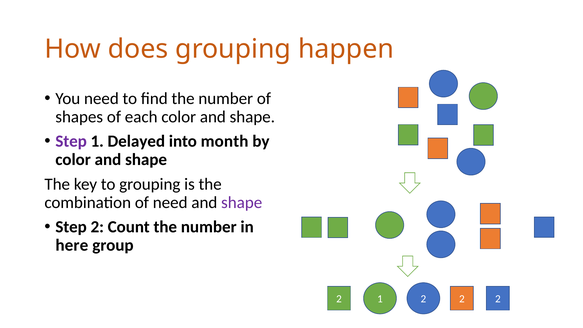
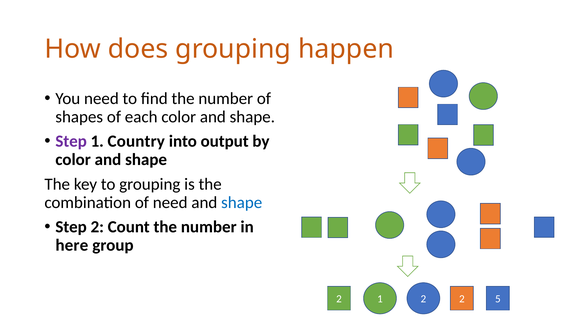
Delayed: Delayed -> Country (136, 141)
month: month -> output (225, 141)
shape colour: purple -> blue (242, 202)
2: 2 -> 5 (498, 299)
